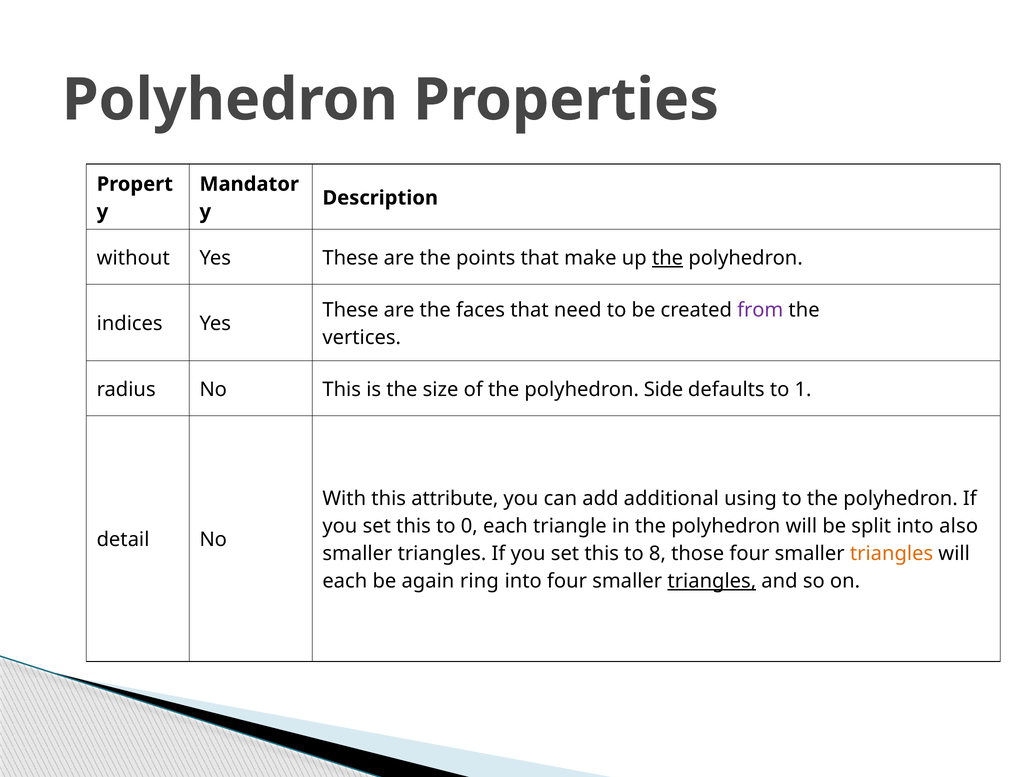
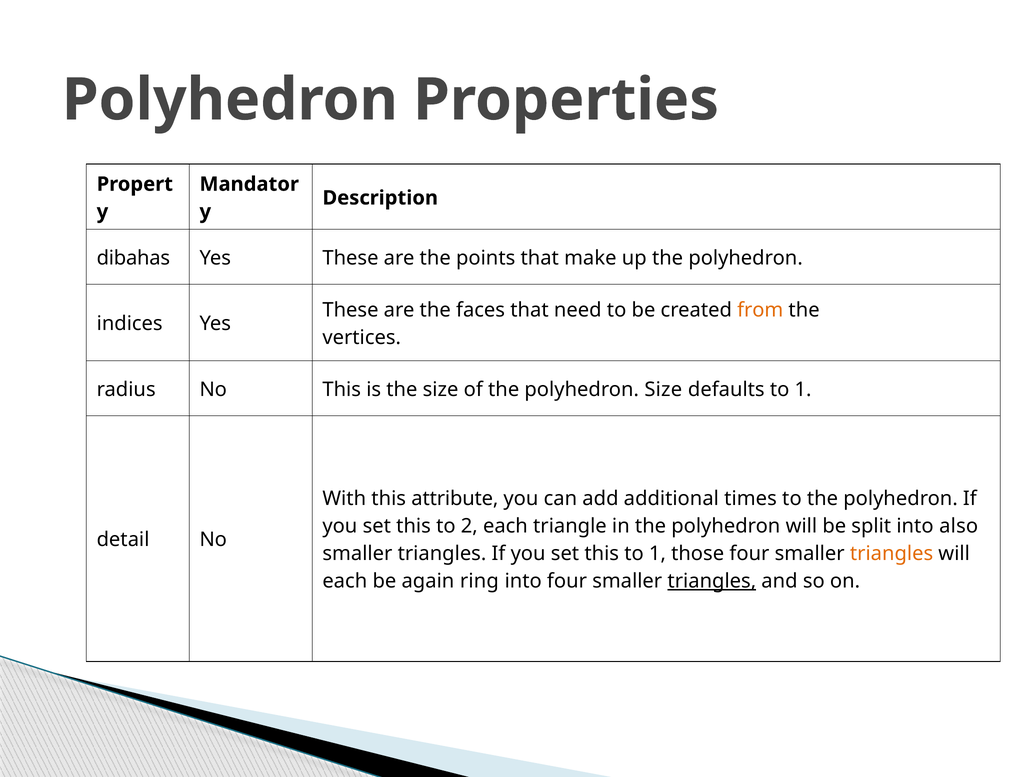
without: without -> dibahas (133, 258)
the underline: present -> none (668, 258)
from colour: purple -> orange (760, 310)
polyhedron Side: Side -> Size (663, 389)
using: using -> times (750, 499)
0: 0 -> 2 (469, 526)
this to 8: 8 -> 1 (657, 554)
